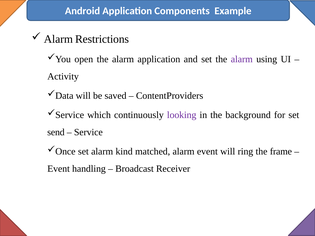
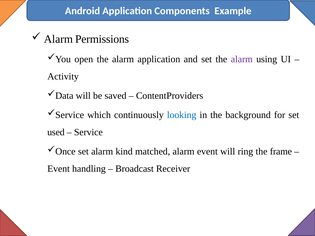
Restrictions: Restrictions -> Permissions (102, 39)
looking colour: purple -> blue (182, 115)
send: send -> used (56, 132)
